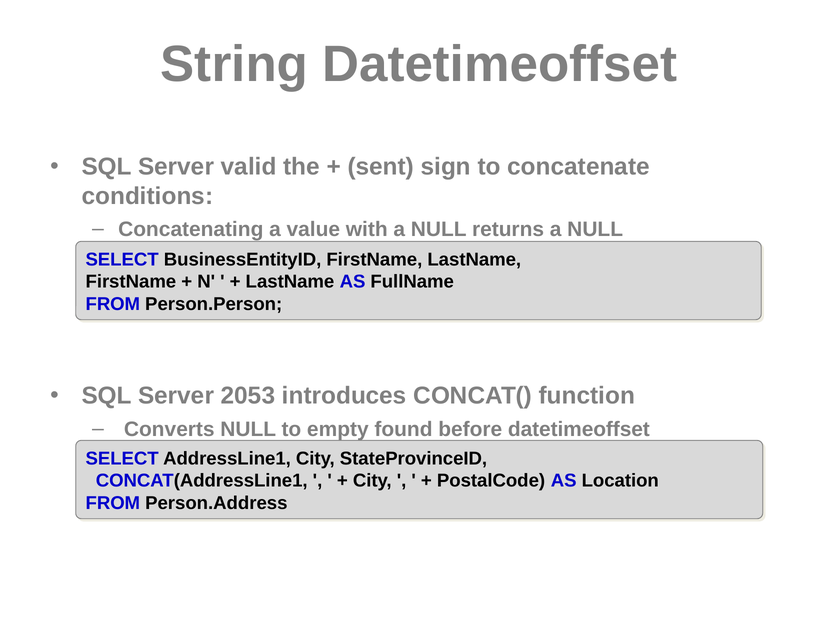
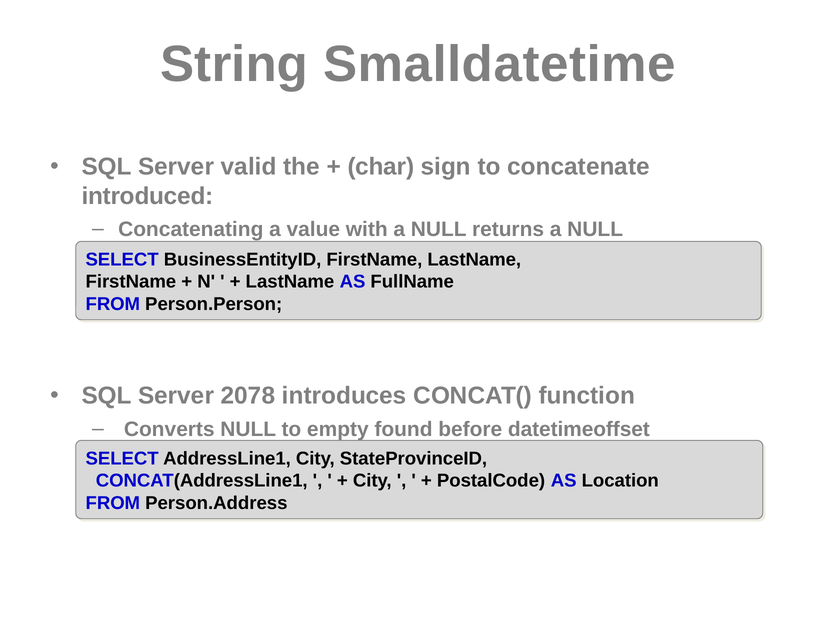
String Datetimeoffset: Datetimeoffset -> Smalldatetime (499, 64)
sent: sent -> char (381, 167)
conditions: conditions -> introduced (148, 196)
2053: 2053 -> 2078 (248, 396)
